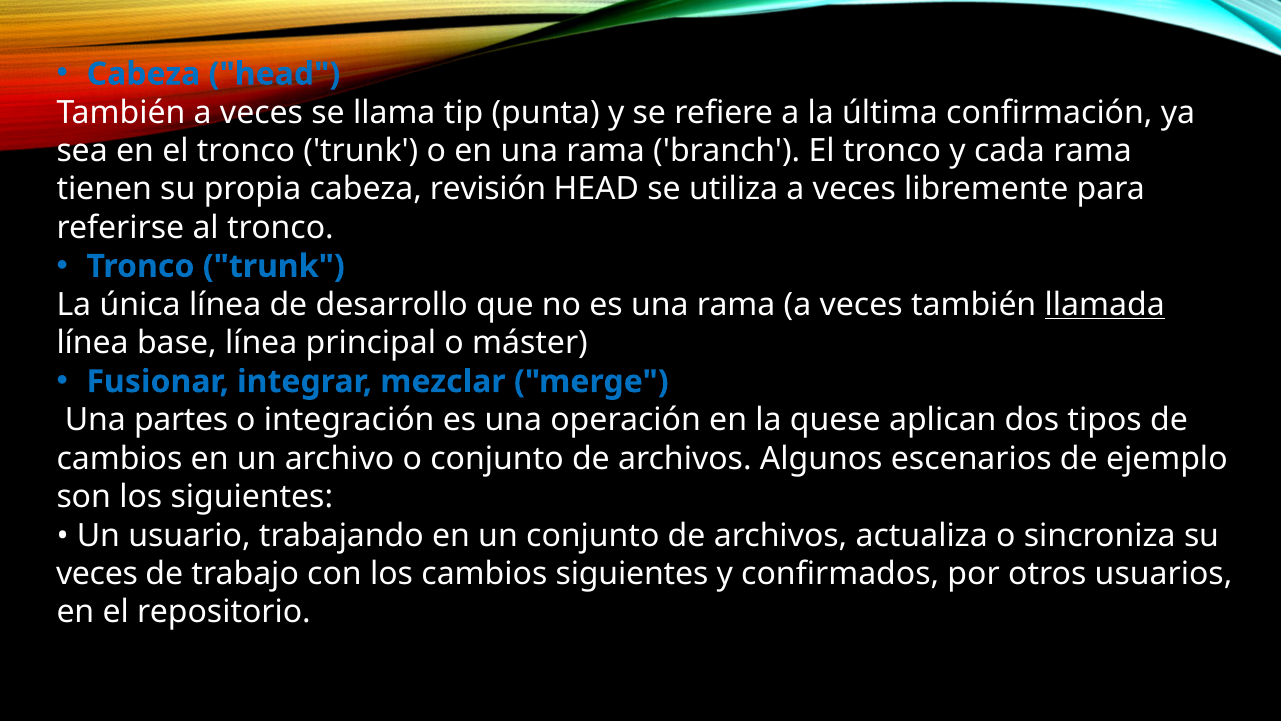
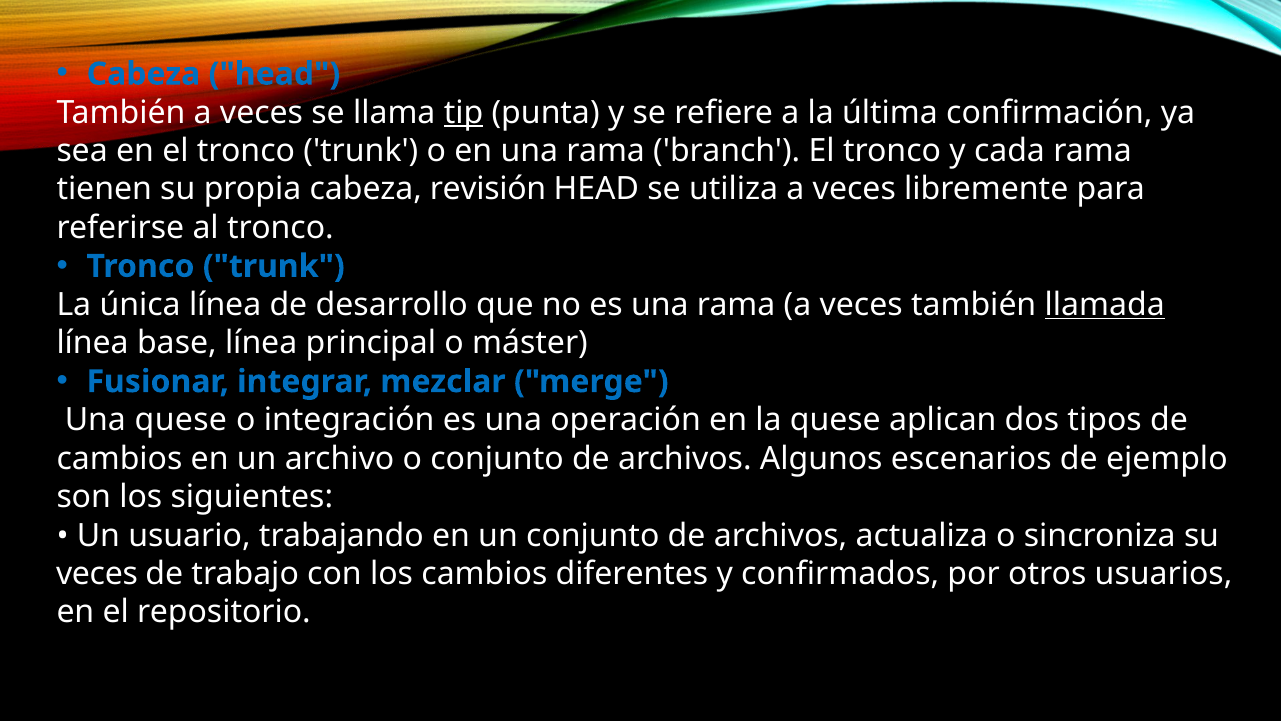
tip underline: none -> present (464, 112)
Una partes: partes -> quese (181, 420)
cambios siguientes: siguientes -> diferentes (632, 574)
